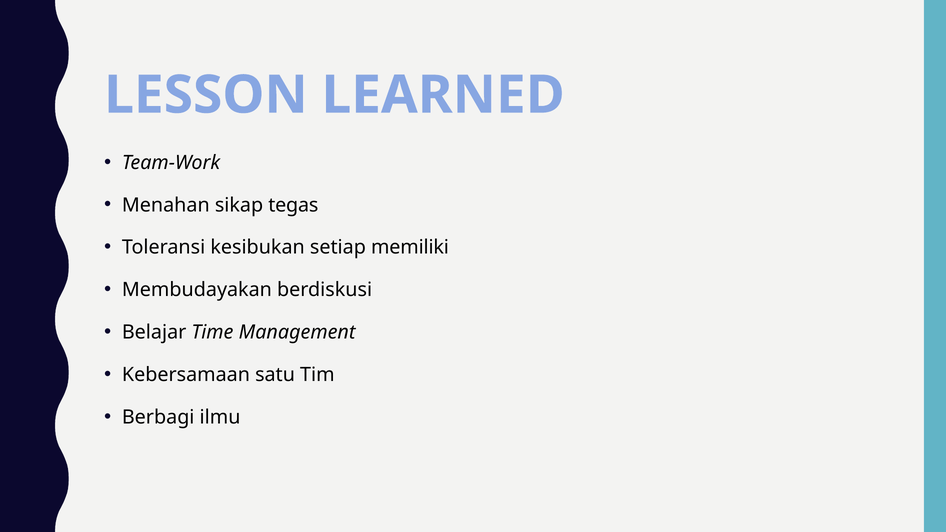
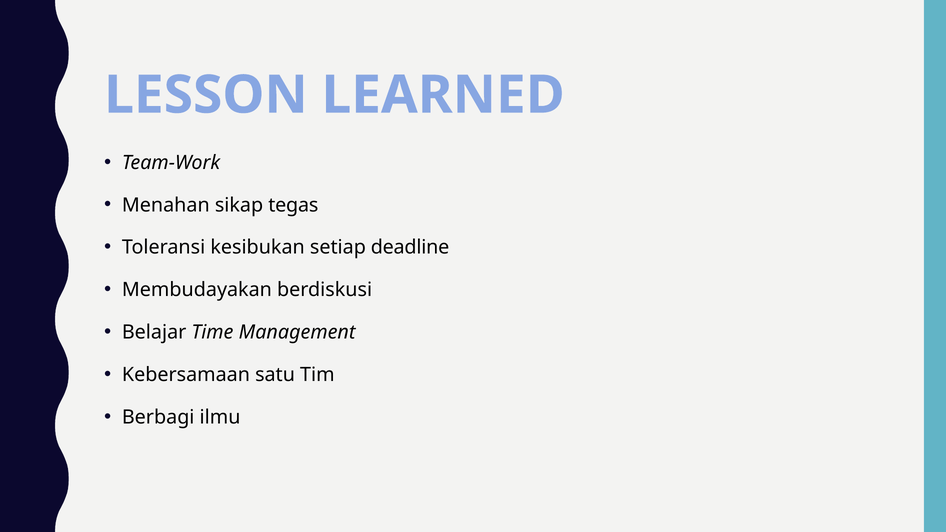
memiliki: memiliki -> deadline (410, 248)
